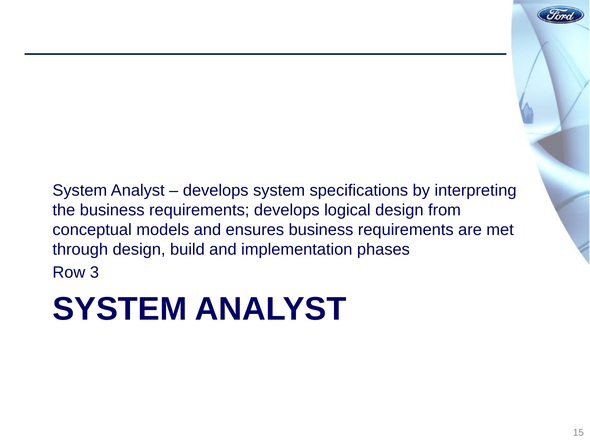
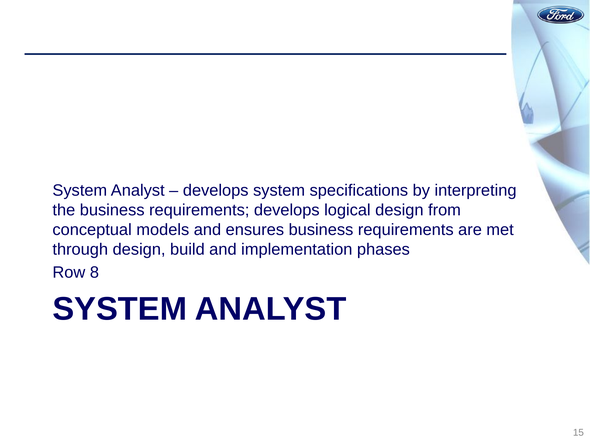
3: 3 -> 8 (94, 273)
